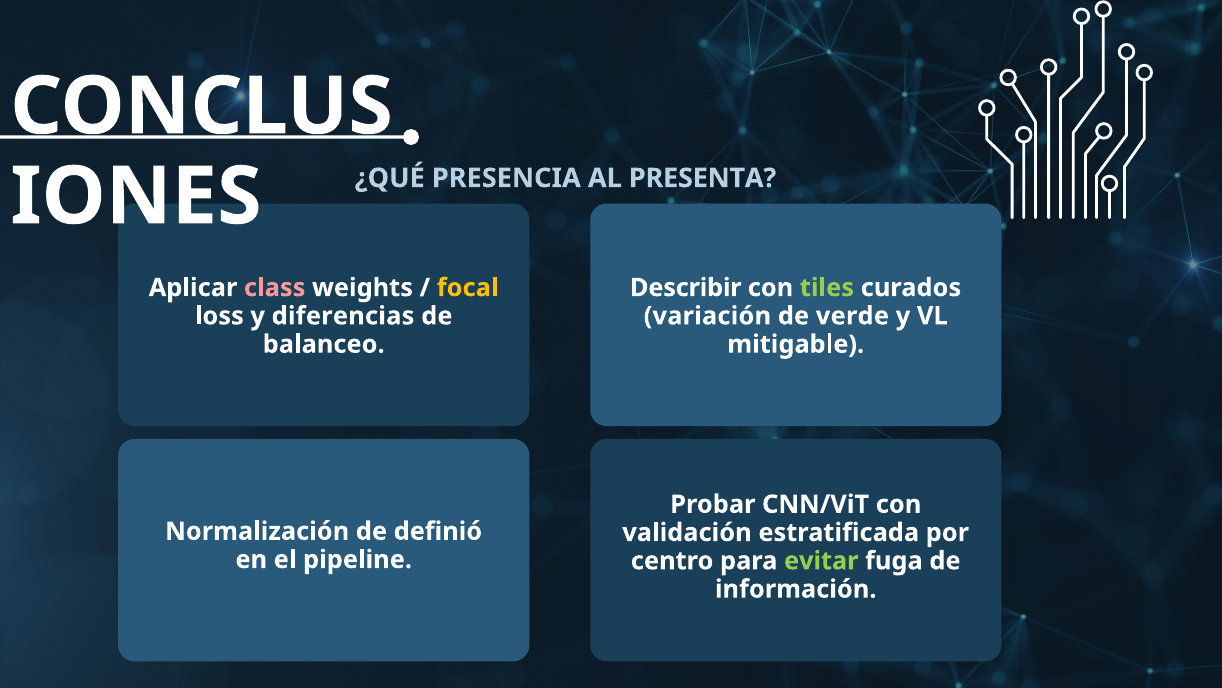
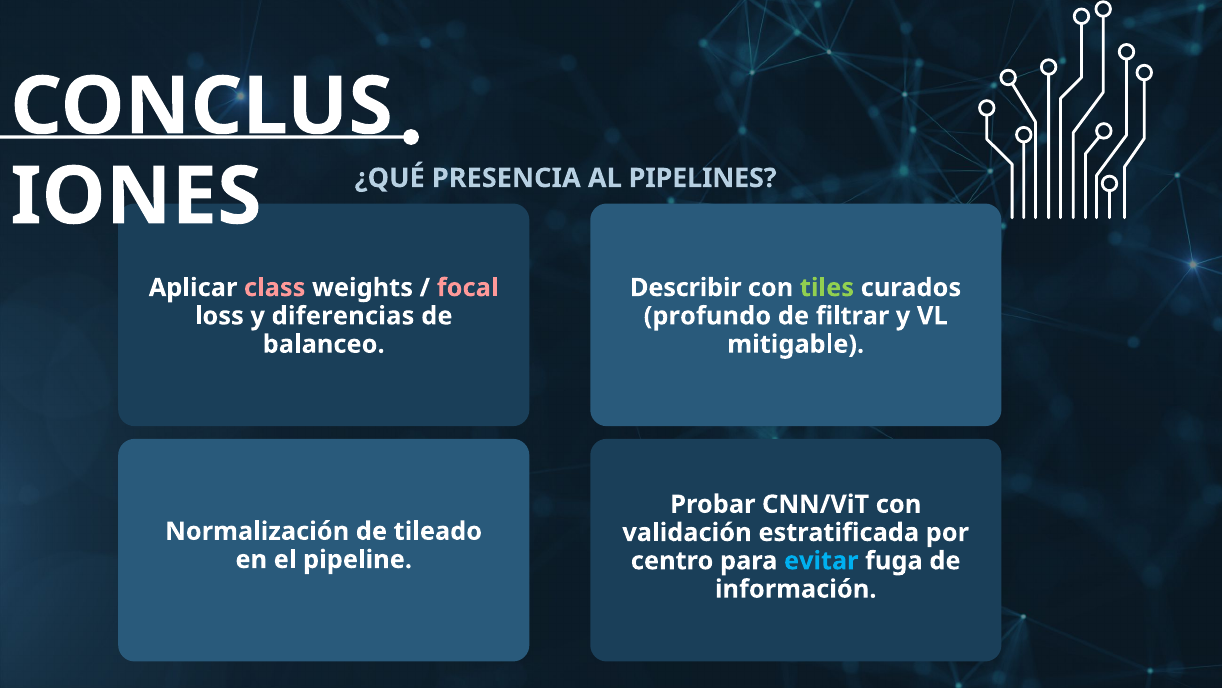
PRESENTA: PRESENTA -> PIPELINES (703, 178)
focal colour: yellow -> pink (468, 287)
variación: variación -> profundo (707, 316)
verde: verde -> filtrar (853, 316)
definió: definió -> tileado (438, 531)
evitar colour: light green -> light blue (821, 560)
